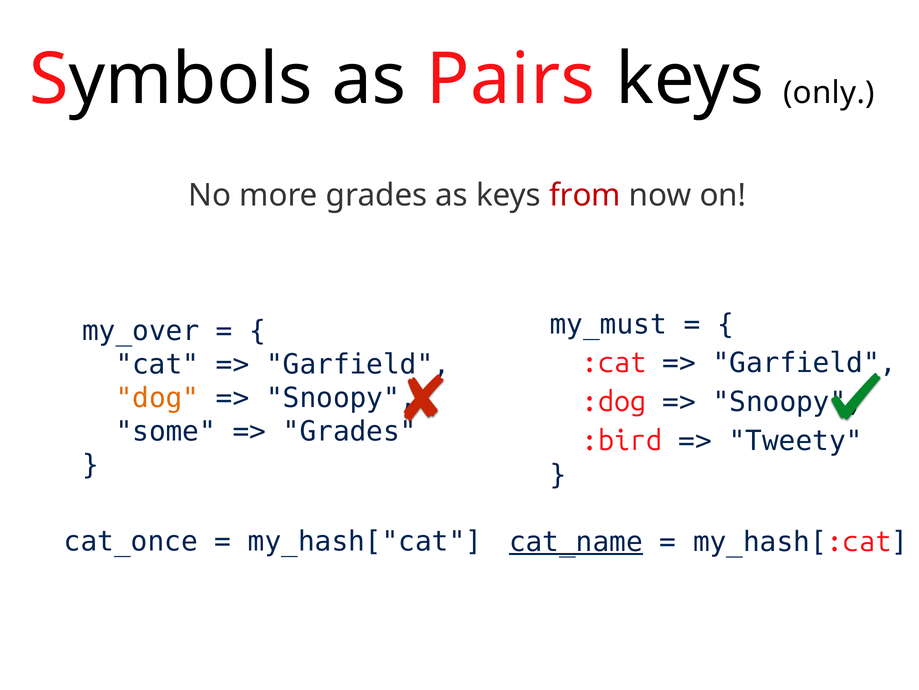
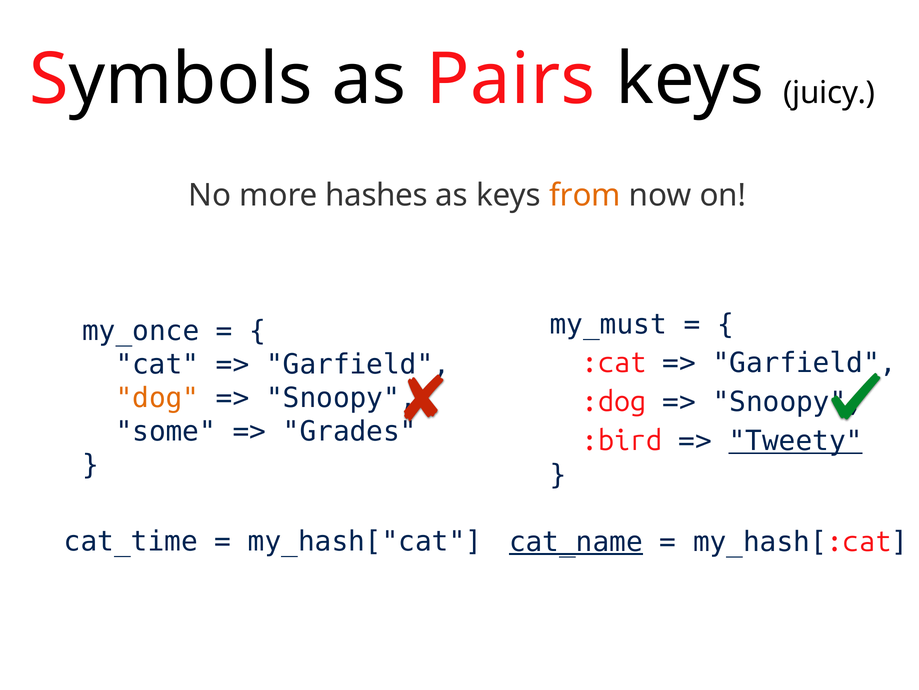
only: only -> juicy (829, 93)
more grades: grades -> hashes (377, 195)
from colour: red -> orange (585, 195)
my_over: my_over -> my_once (141, 331)
Tweety underline: none -> present (796, 441)
cat_once: cat_once -> cat_time (131, 541)
